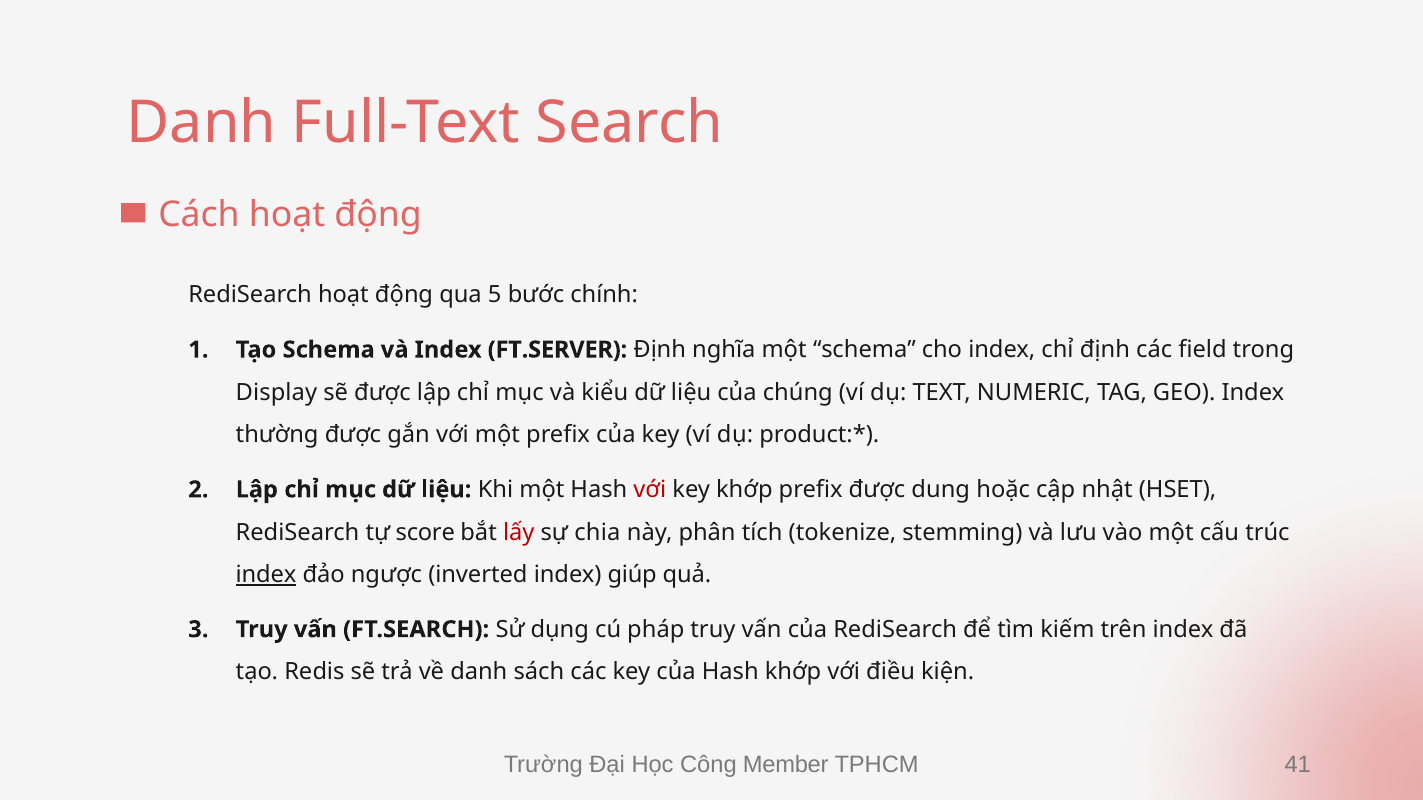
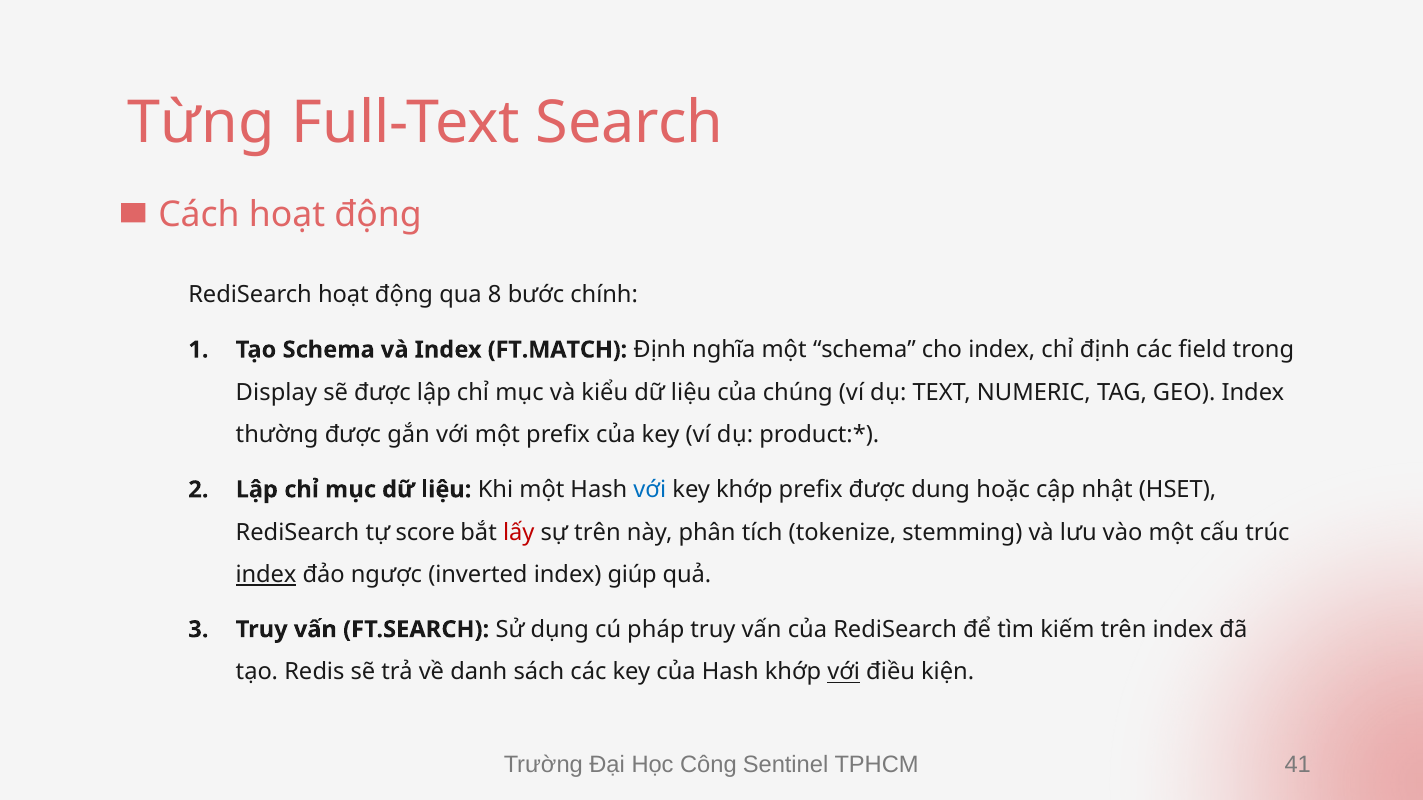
Danh: Danh -> Từng (201, 123)
5: 5 -> 8 (495, 295)
FT.SERVER: FT.SERVER -> FT.MATCH (557, 350)
với colour: red -> blue (650, 490)
sự chia: chia -> trên (597, 533)
với underline: none -> present (844, 672)
Member: Member -> Sentinel (786, 765)
